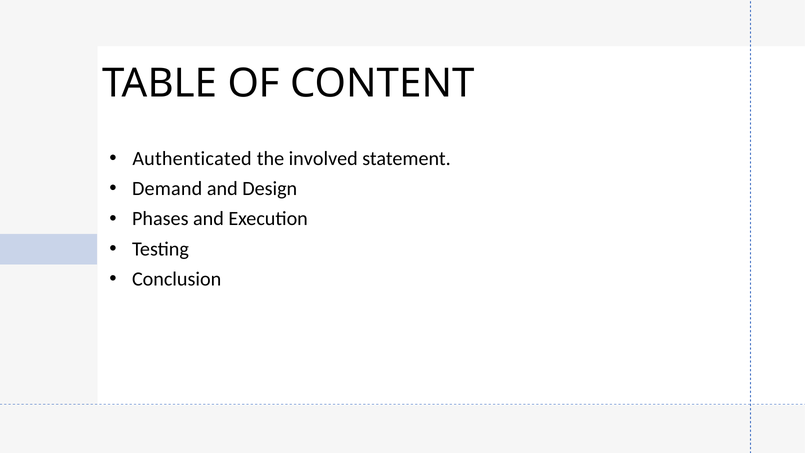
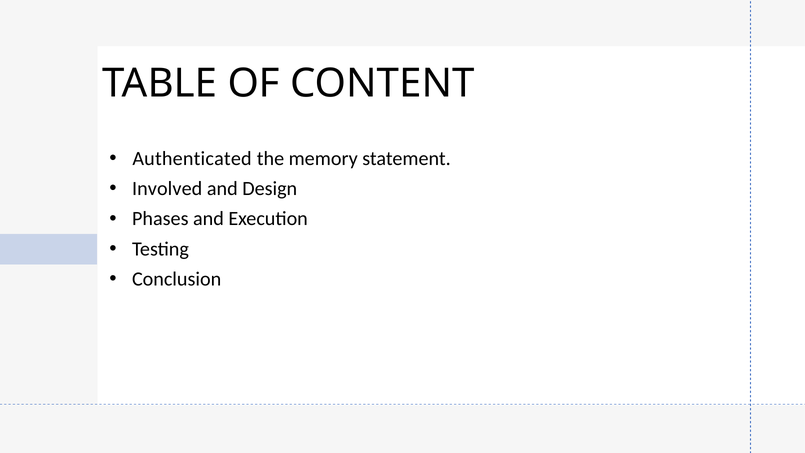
involved: involved -> memory (323, 158)
Demand: Demand -> Involved (167, 189)
